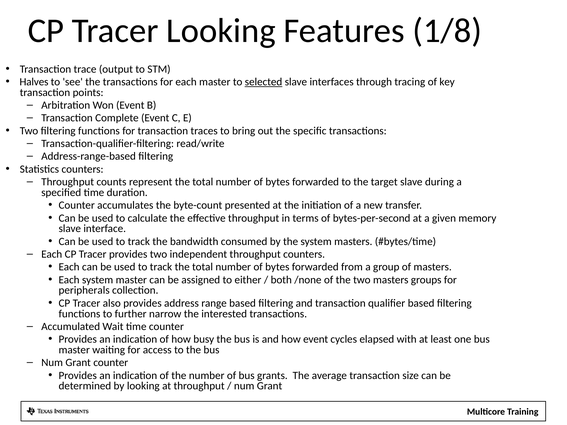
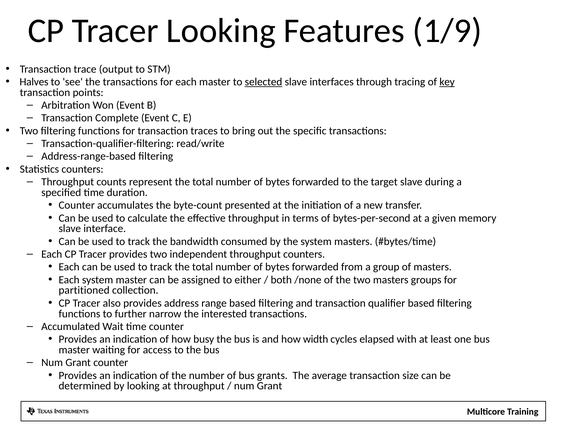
1/8: 1/8 -> 1/9 (447, 31)
key underline: none -> present (447, 82)
peripherals: peripherals -> partitioned (84, 291)
how event: event -> width (316, 339)
